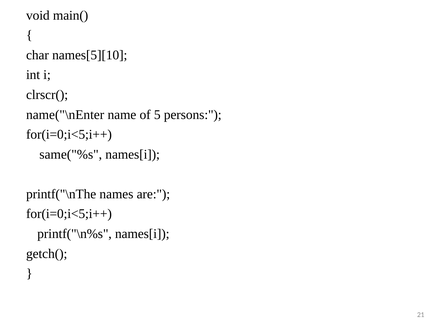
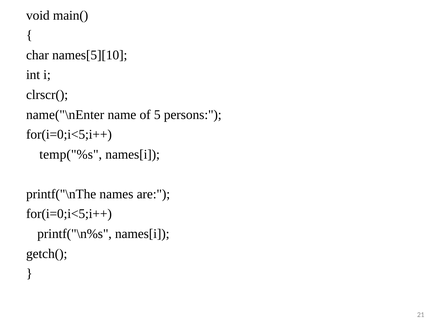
same("%s: same("%s -> temp("%s (71, 154)
